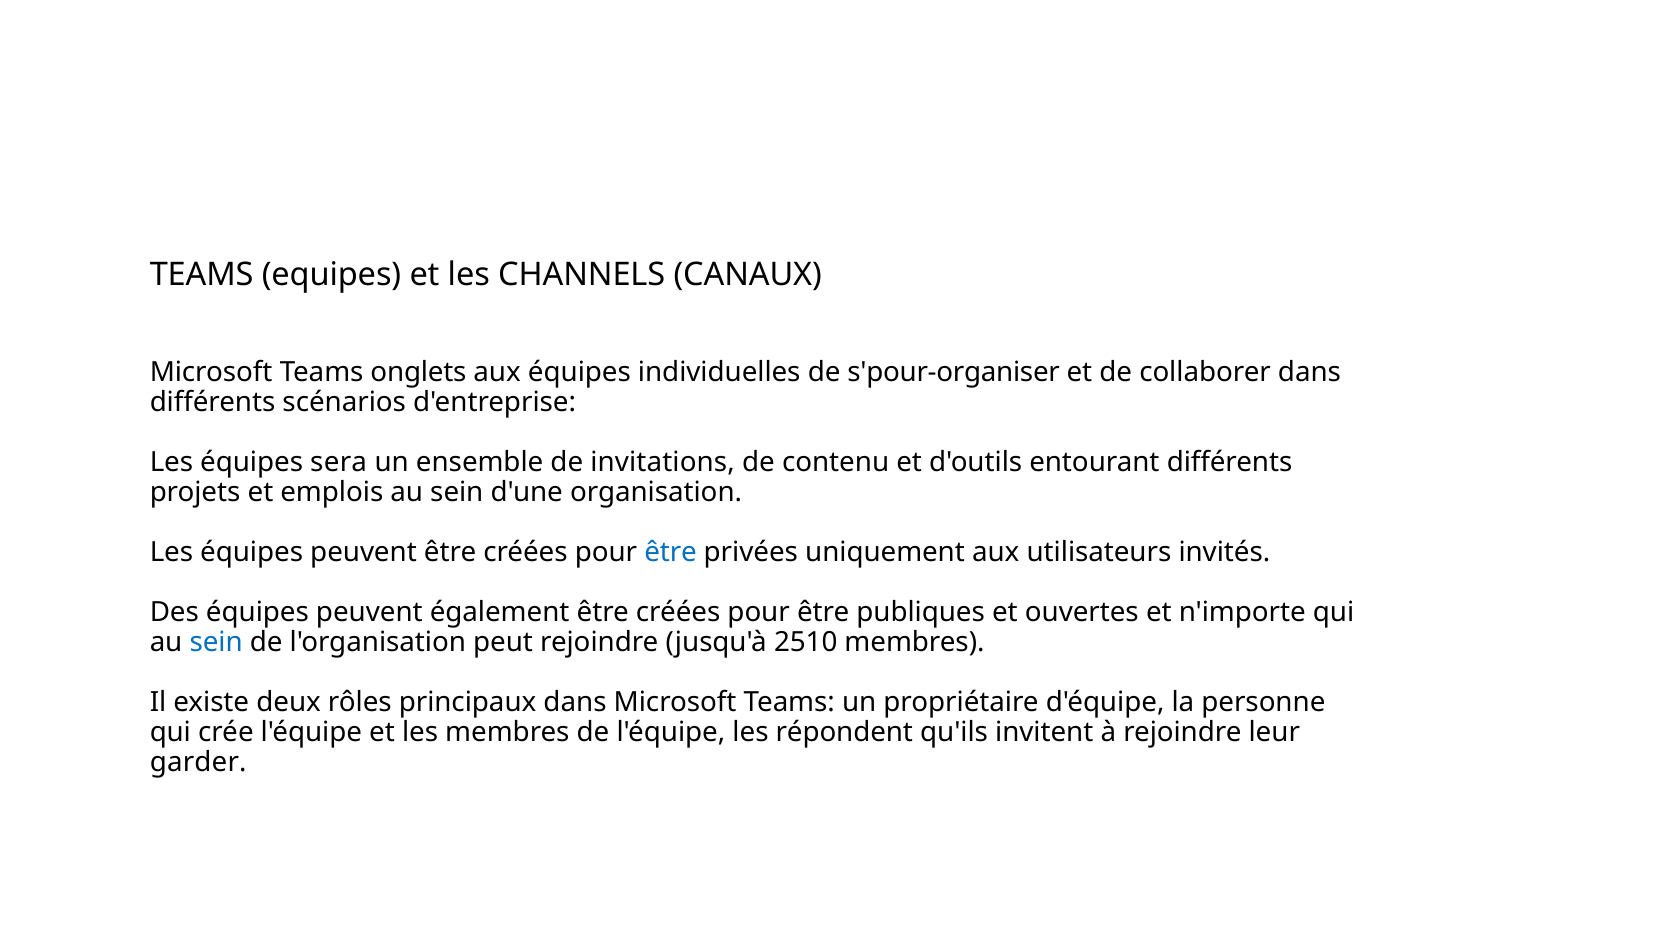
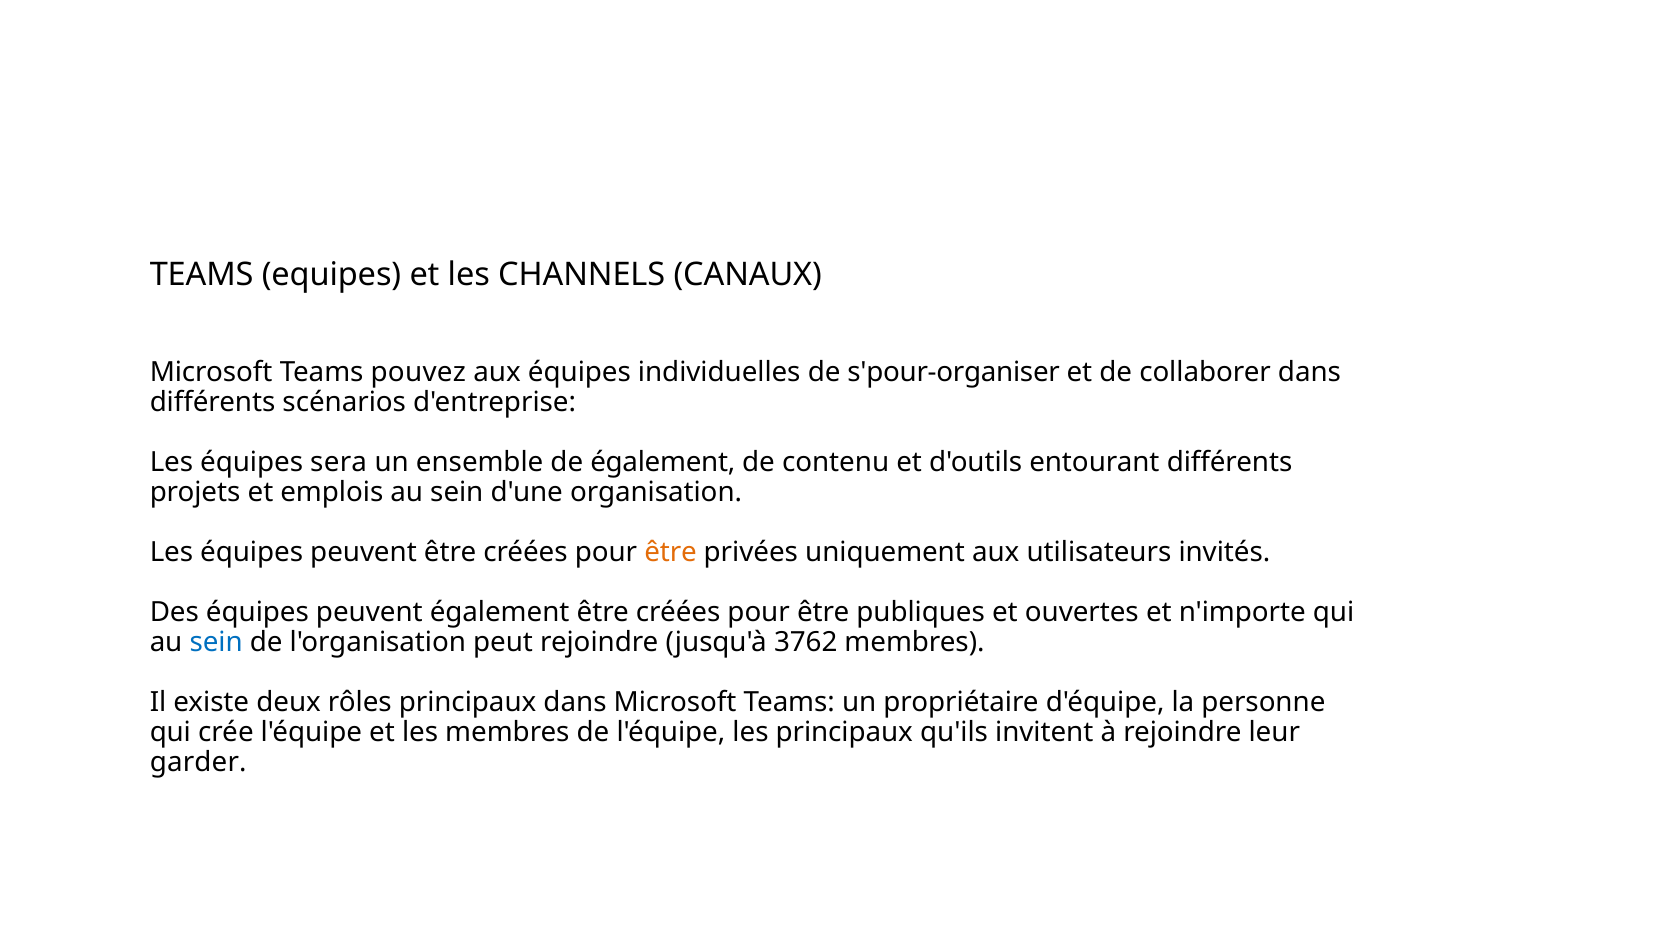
onglets: onglets -> pouvez (418, 373)
de invitations: invitations -> également (663, 463)
être colour: blue -> orange (671, 553)
2510: 2510 -> 3762 (806, 643)
les répondent: répondent -> principaux (844, 733)
